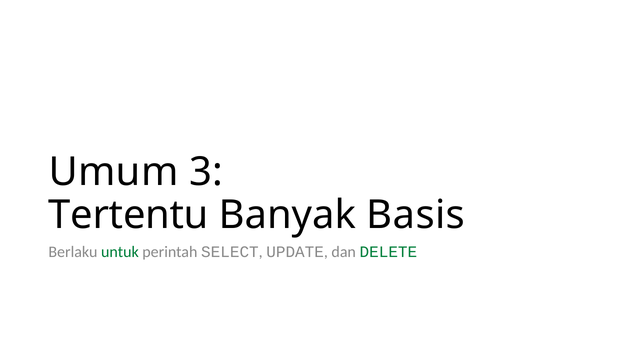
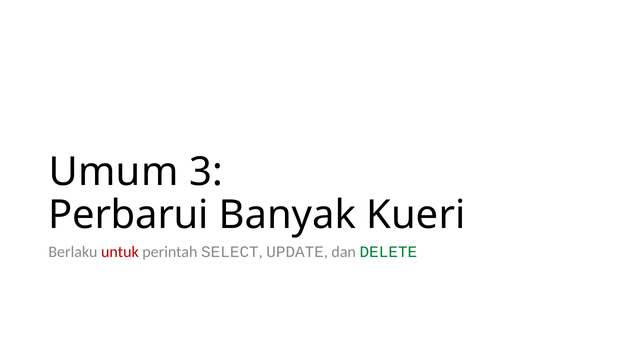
Tertentu: Tertentu -> Perbarui (129, 215)
Basis: Basis -> Kueri (416, 215)
untuk colour: green -> red (120, 252)
